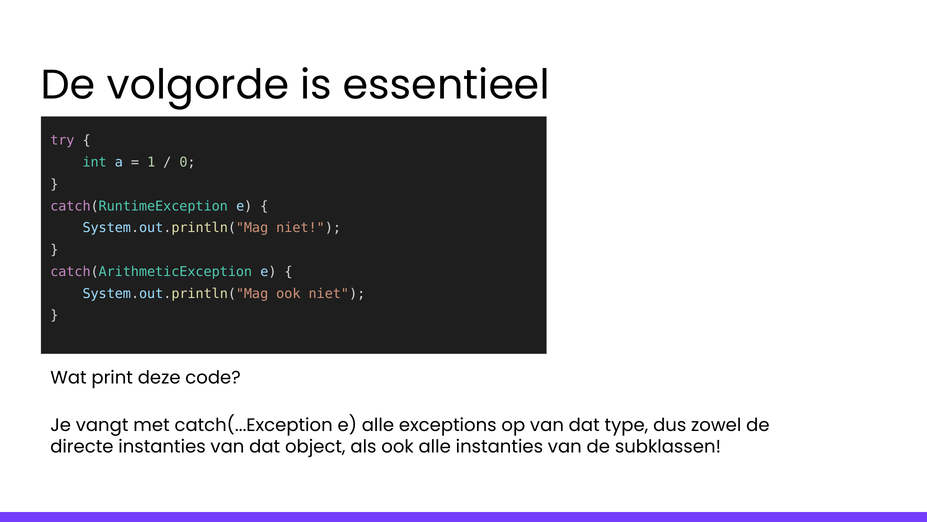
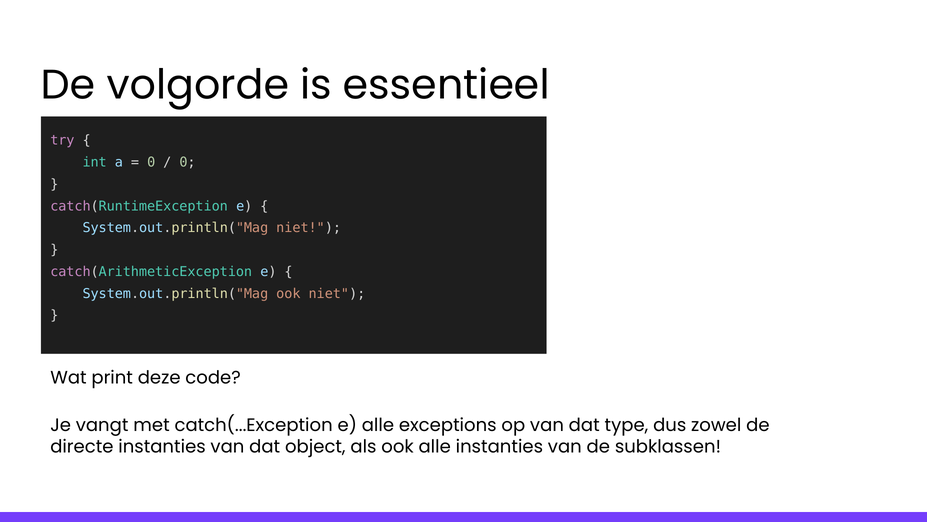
1: 1 -> 0 (151, 162)
